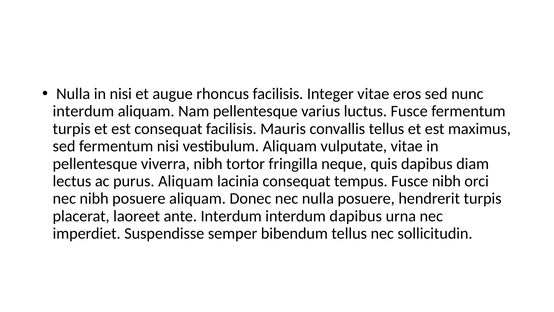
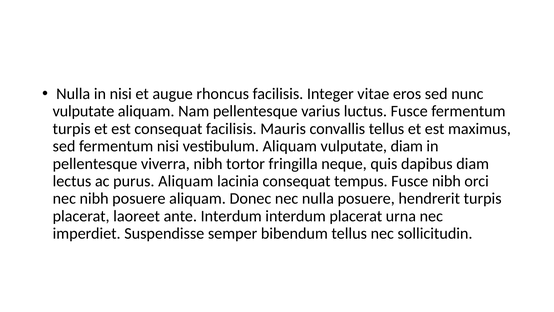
interdum: interdum -> vulputate (83, 111)
vulputate vitae: vitae -> diam (407, 146)
interdum dapibus: dapibus -> placerat (356, 216)
